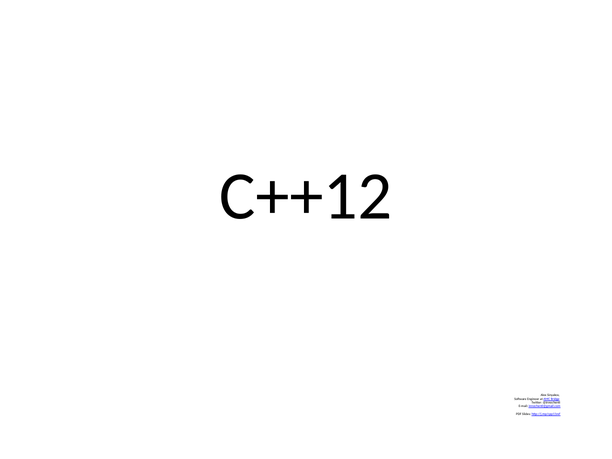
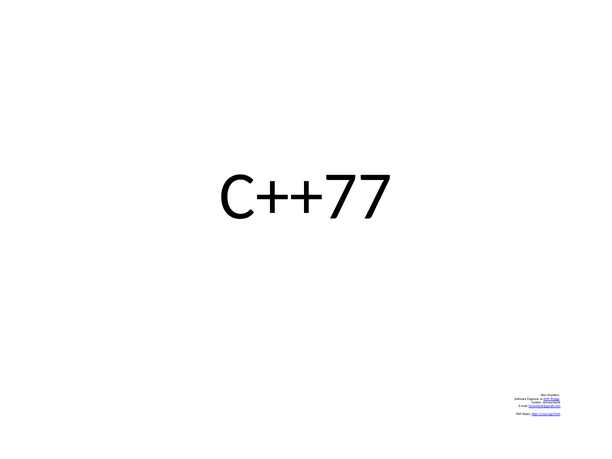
C++12: C++12 -> C++77 (306, 197)
